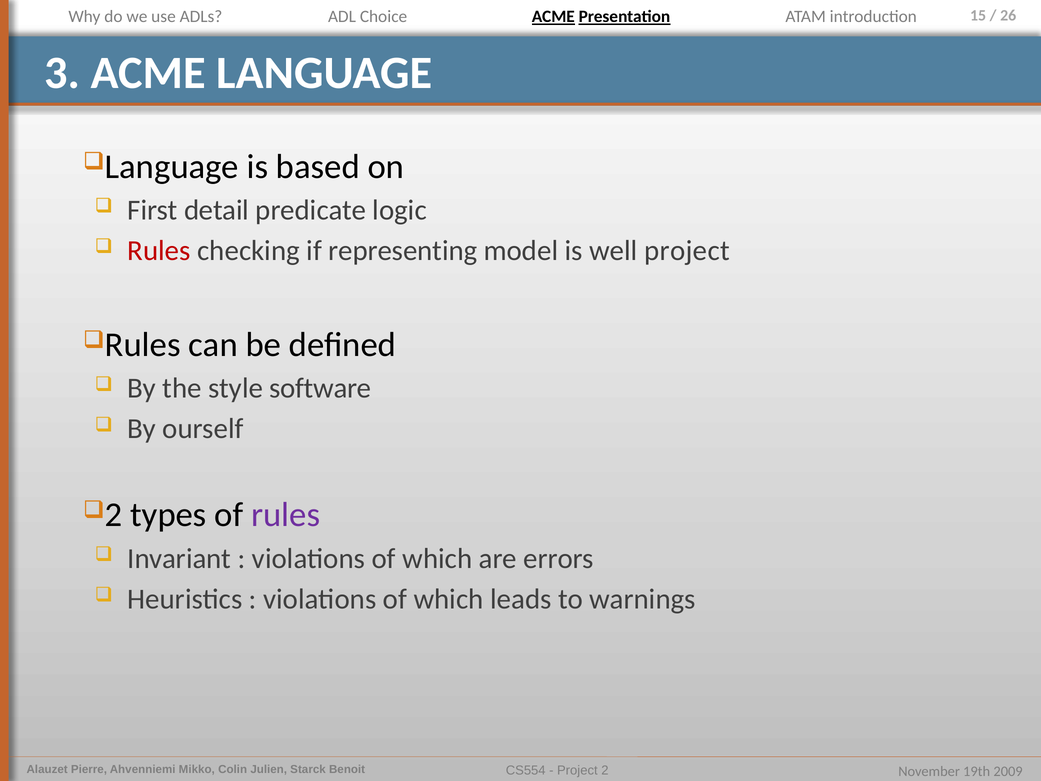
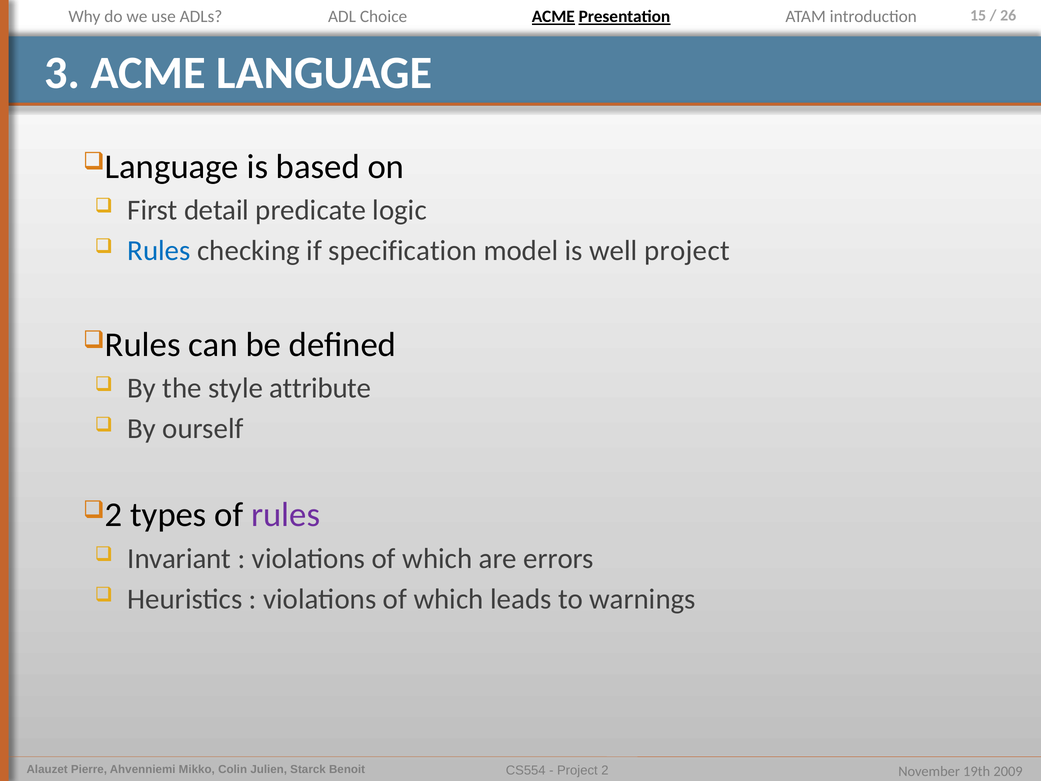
Rules colour: red -> blue (159, 251)
representing: representing -> specification (403, 251)
software: software -> attribute (320, 388)
